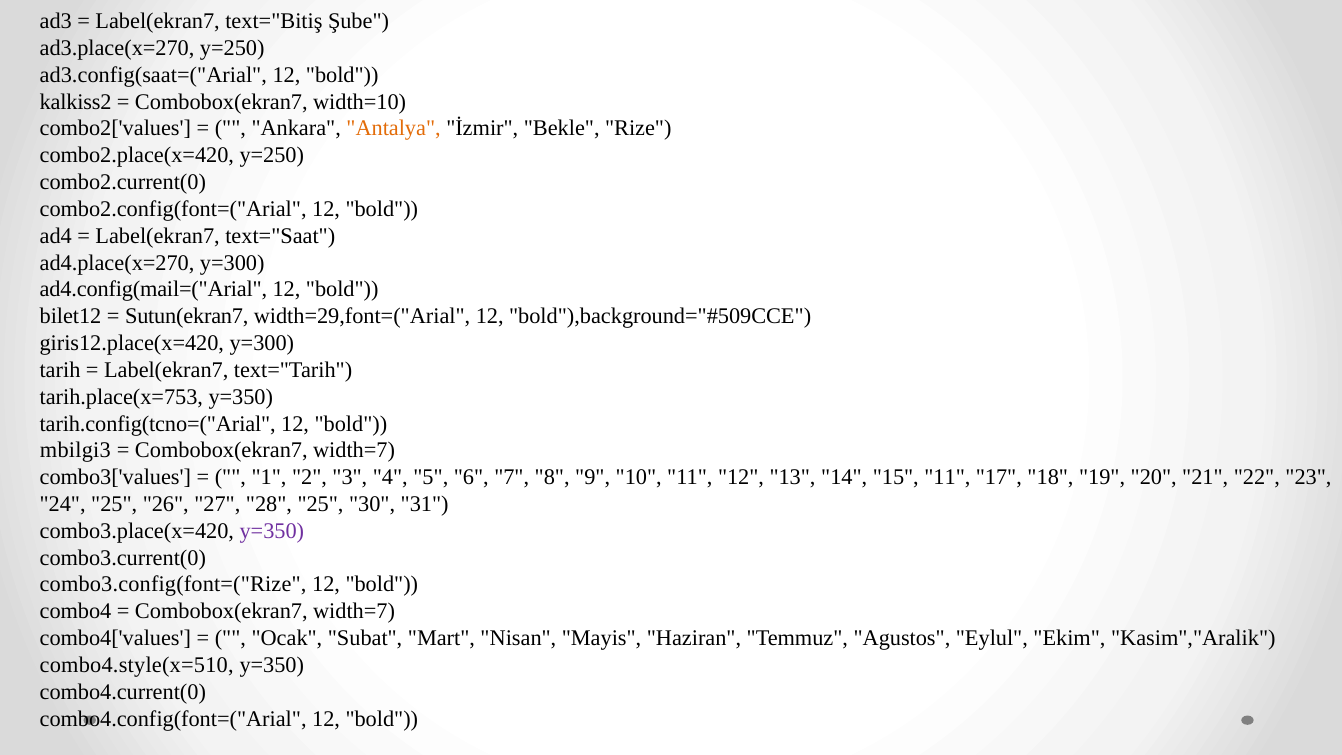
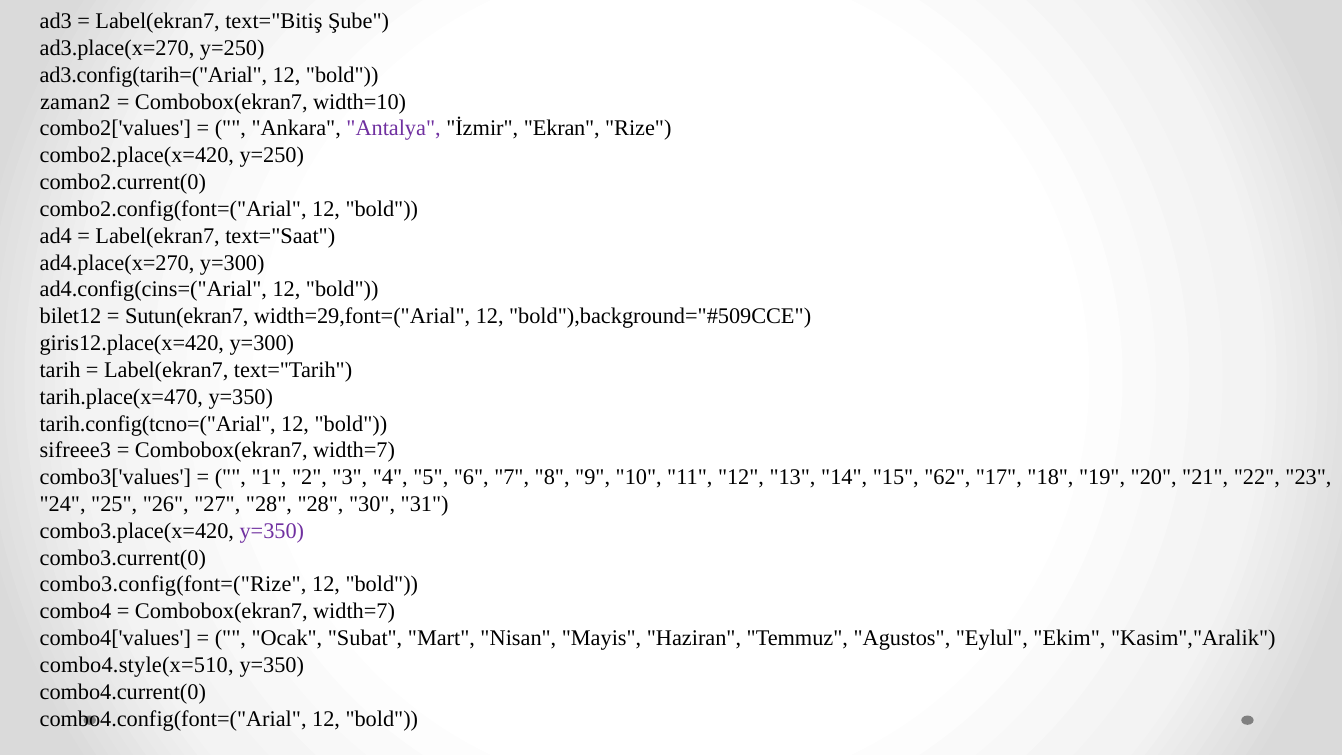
ad3.config(saat=("Arial: ad3.config(saat=("Arial -> ad3.config(tarih=("Arial (153, 75)
kalkiss2: kalkiss2 -> zaman2 (75, 102)
Antalya colour: orange -> purple (394, 128)
Bekle: Bekle -> Ekran (562, 128)
ad4.config(mail=("Arial: ad4.config(mail=("Arial -> ad4.config(cins=("Arial (153, 289)
tarih.place(x=753: tarih.place(x=753 -> tarih.place(x=470 (121, 397)
mbilgi3: mbilgi3 -> sifreee3 (75, 450)
15 11: 11 -> 62 (947, 477)
28 25: 25 -> 28 (321, 504)
